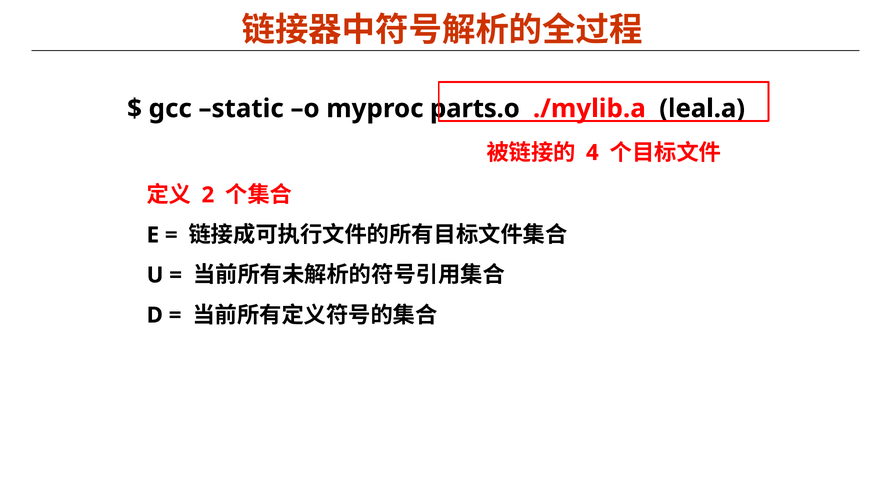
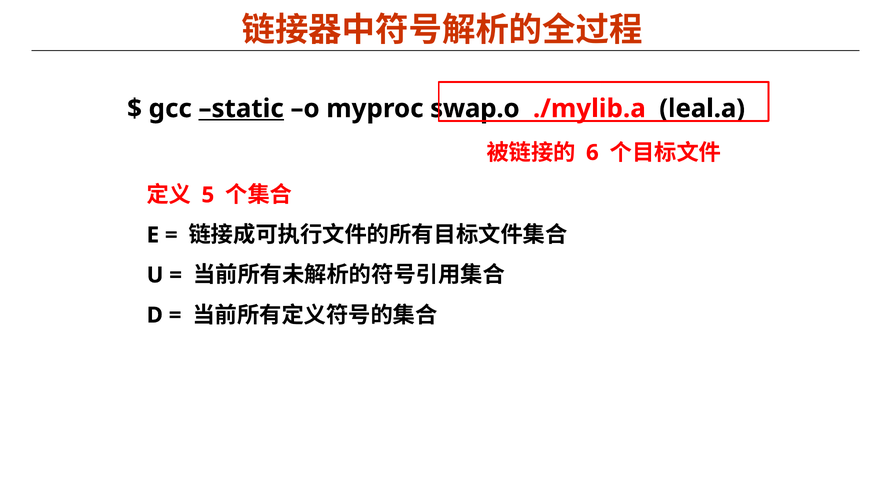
static underline: none -> present (241, 109)
parts.o: parts.o -> swap.o (475, 109)
4: 4 -> 6 (592, 153)
2: 2 -> 5 (208, 195)
